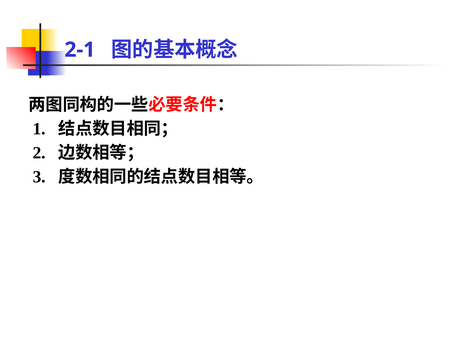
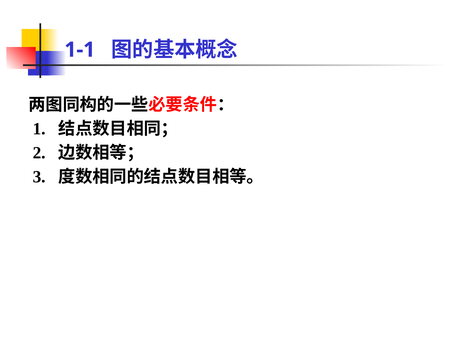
2-1: 2-1 -> 1-1 (80, 50)
